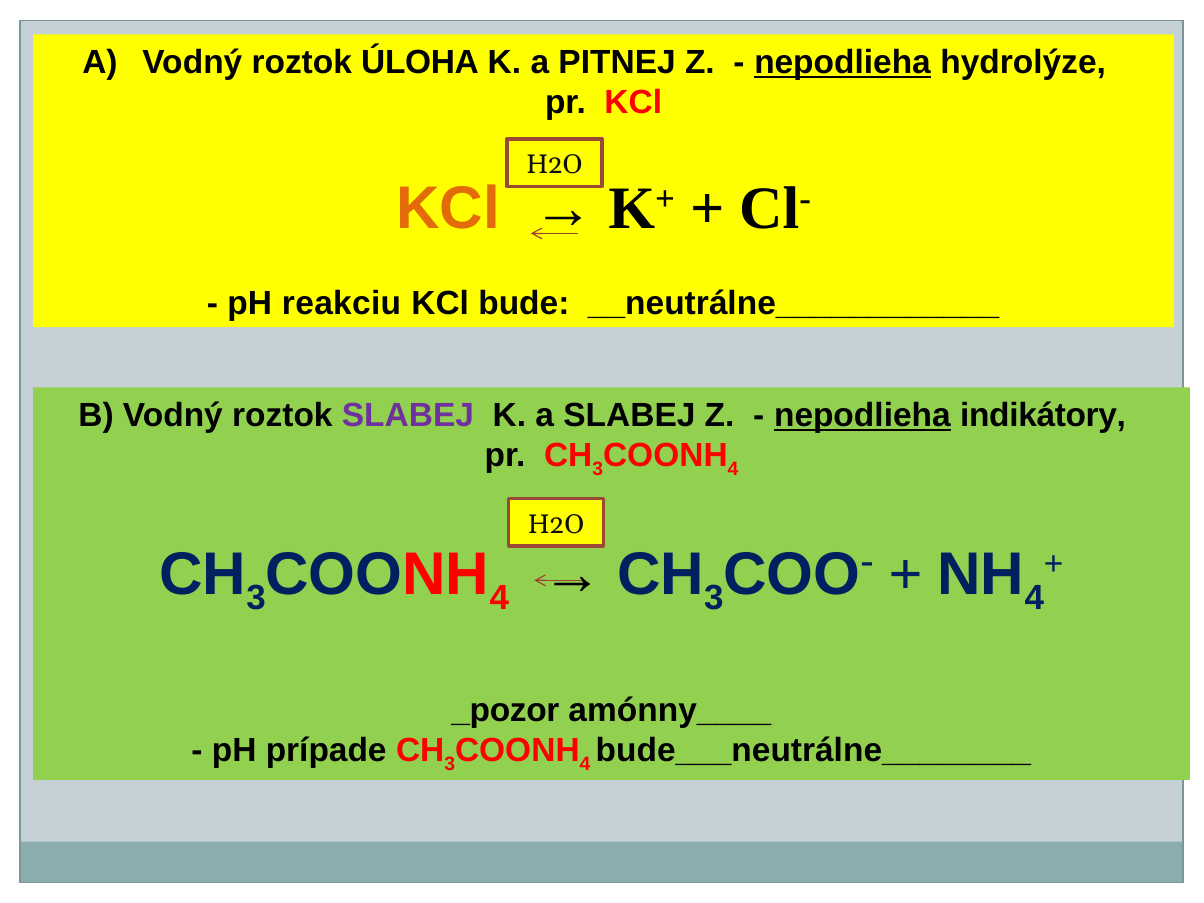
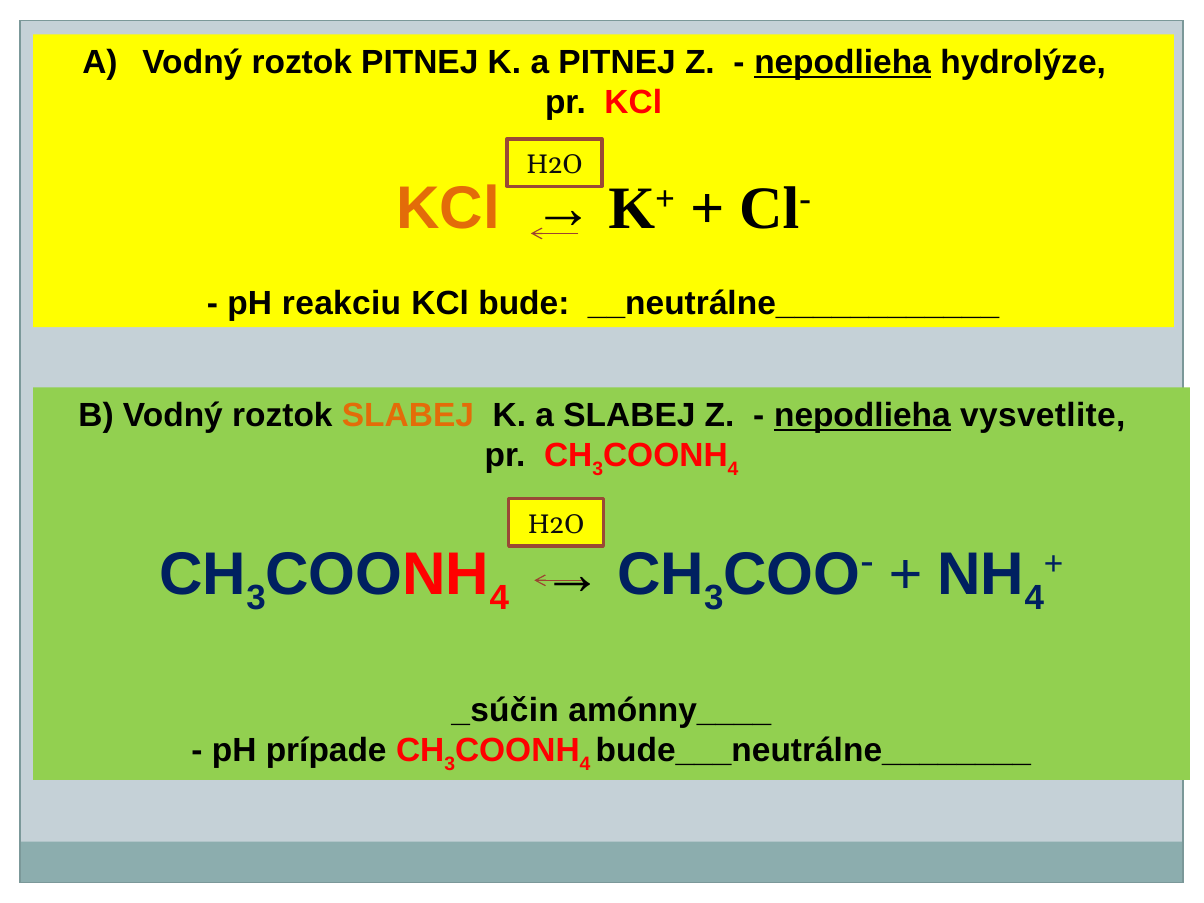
roztok ÚLOHA: ÚLOHA -> PITNEJ (420, 63)
SLABEJ colour: purple -> orange (408, 416)
indikátory: indikátory -> vysvetlite (1043, 416)
_pozor: _pozor -> _súčin (505, 711)
